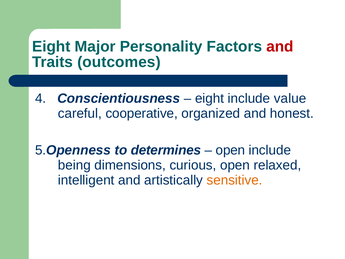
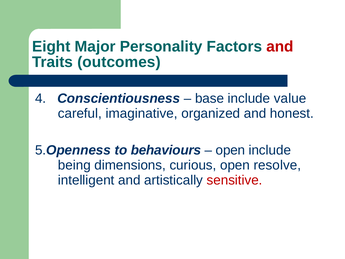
eight: eight -> base (210, 98)
cooperative: cooperative -> imaginative (142, 113)
determines: determines -> behaviours (166, 150)
relaxed: relaxed -> resolve (277, 165)
sensitive colour: orange -> red (235, 180)
